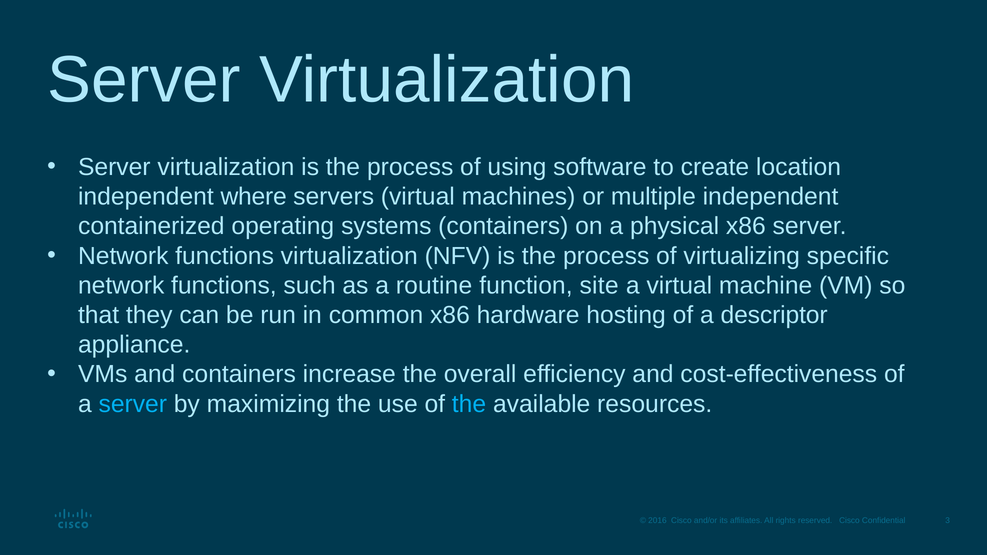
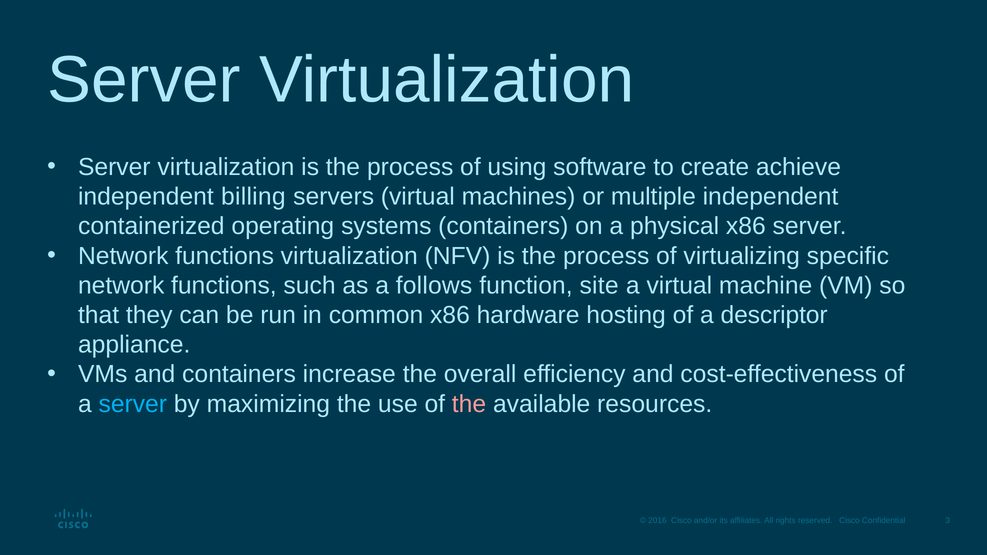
location: location -> achieve (798, 167)
where: where -> billing (253, 197)
routine: routine -> follows (434, 286)
the colour: light blue -> pink (469, 404)
